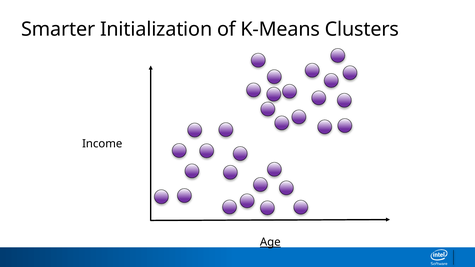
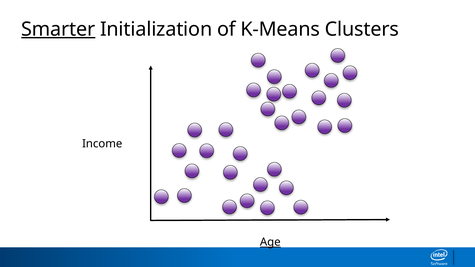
Smarter underline: none -> present (58, 29)
